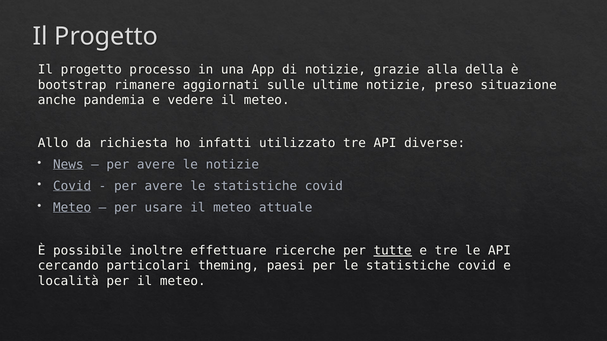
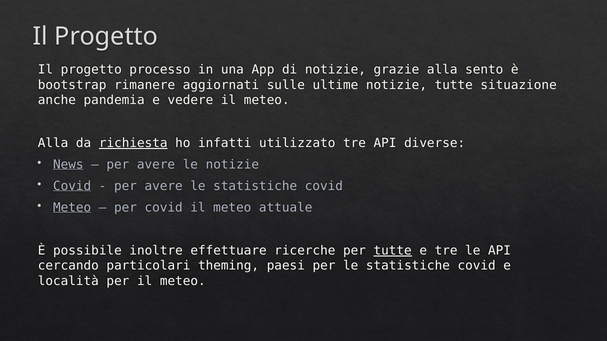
della: della -> sento (484, 70)
notizie preso: preso -> tutte (454, 85)
Allo: Allo -> Alla (53, 143)
richiesta underline: none -> present (133, 143)
per usare: usare -> covid (164, 208)
